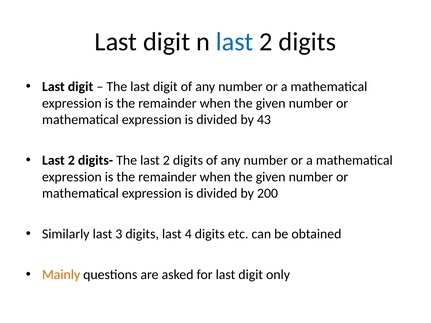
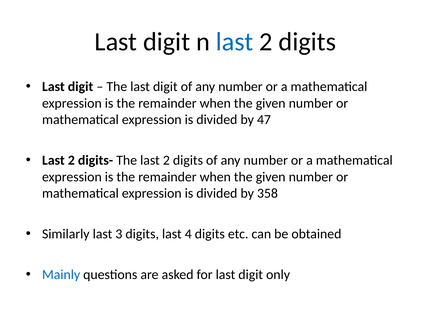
43: 43 -> 47 (264, 120)
200: 200 -> 358 (267, 194)
Mainly colour: orange -> blue (61, 275)
